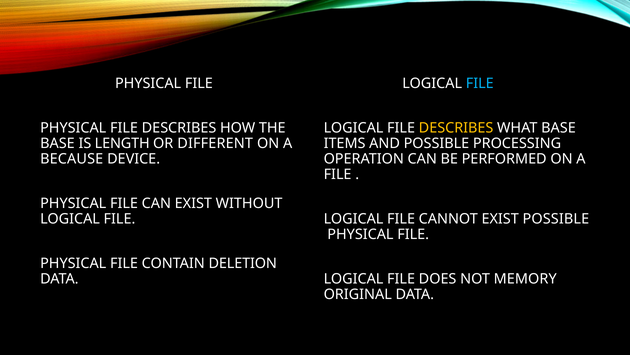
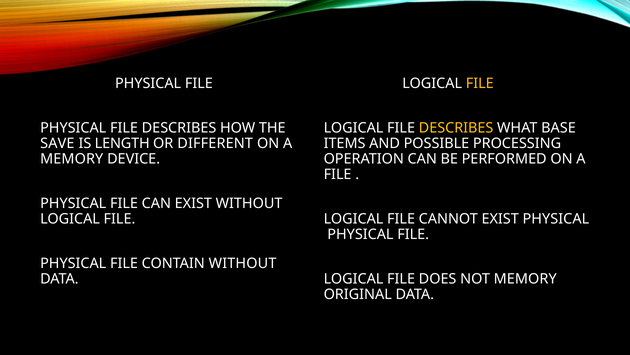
FILE colour: light blue -> yellow (480, 83)
BASE: BASE -> SAVE (57, 143)
BECAUSE: BECAUSE -> MEMORY (72, 159)
EXIST POSSIBLE: POSSIBLE -> PHYSICAL (556, 219)
CONTAIN DELETION: DELETION -> WITHOUT (243, 263)
